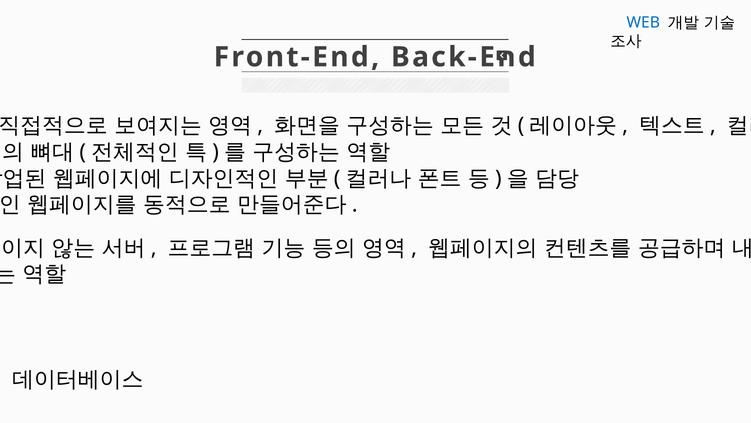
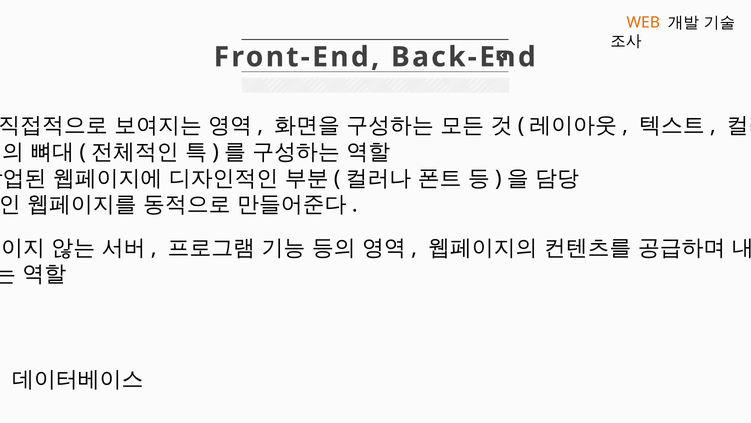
WEB colour: blue -> orange (643, 22)
